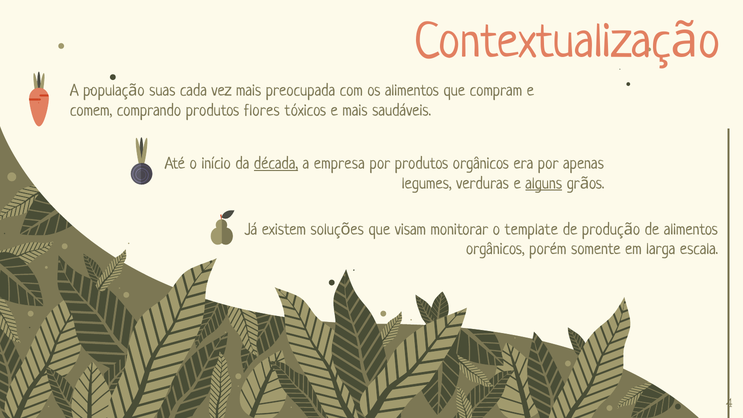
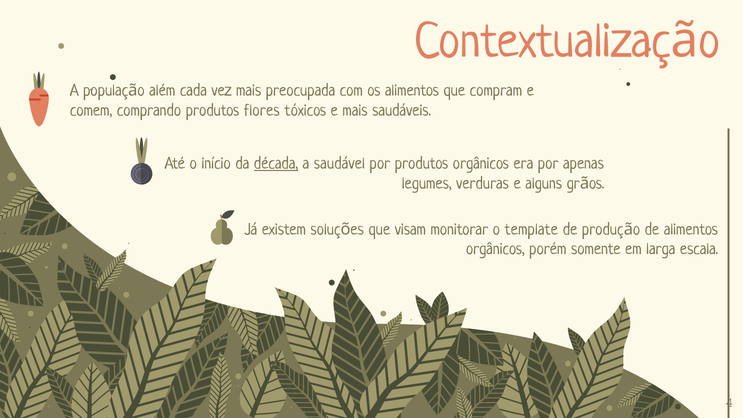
suas: suas -> além (162, 90)
empresa: empresa -> saudável (339, 163)
alguns underline: present -> none (544, 183)
